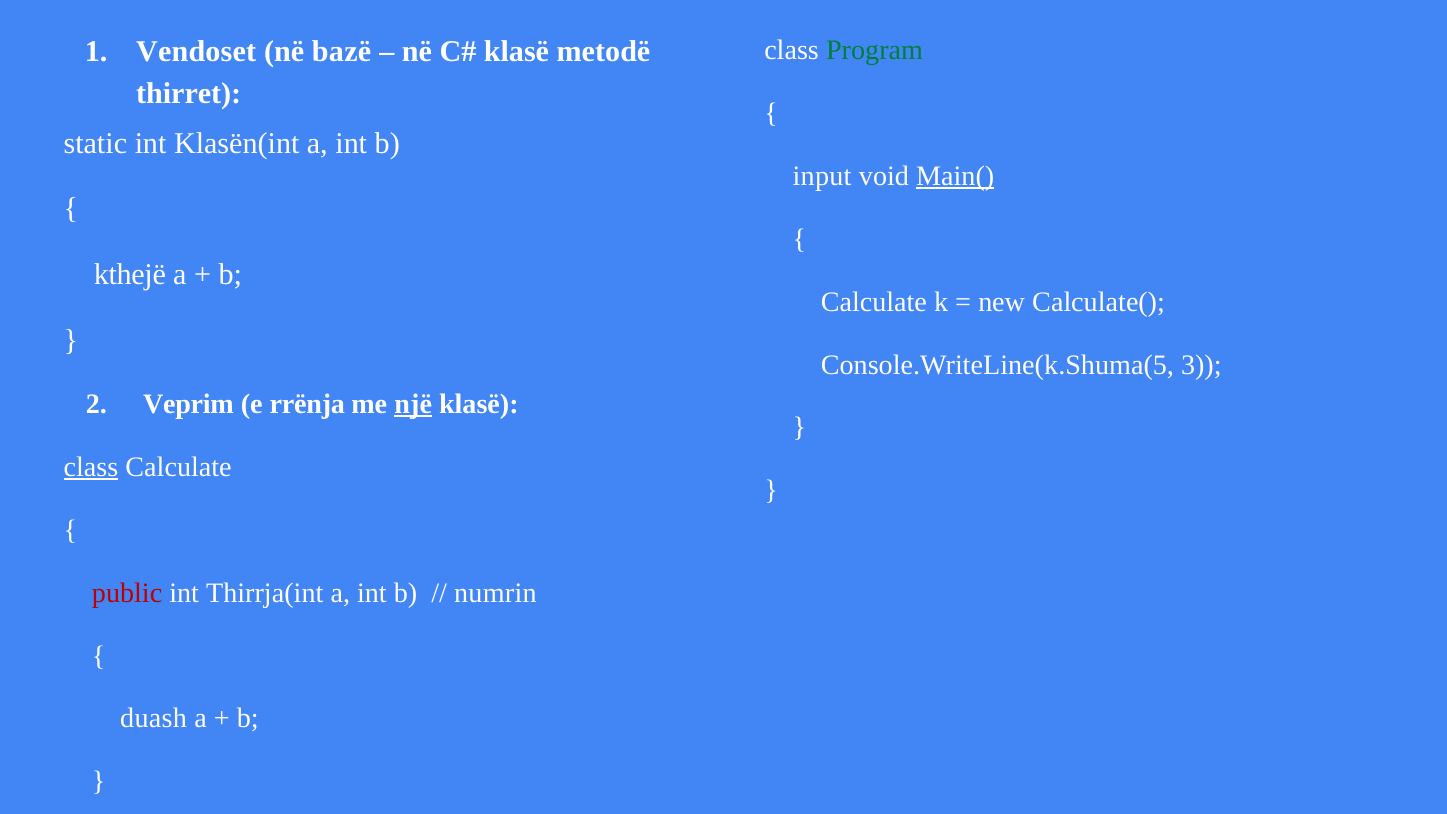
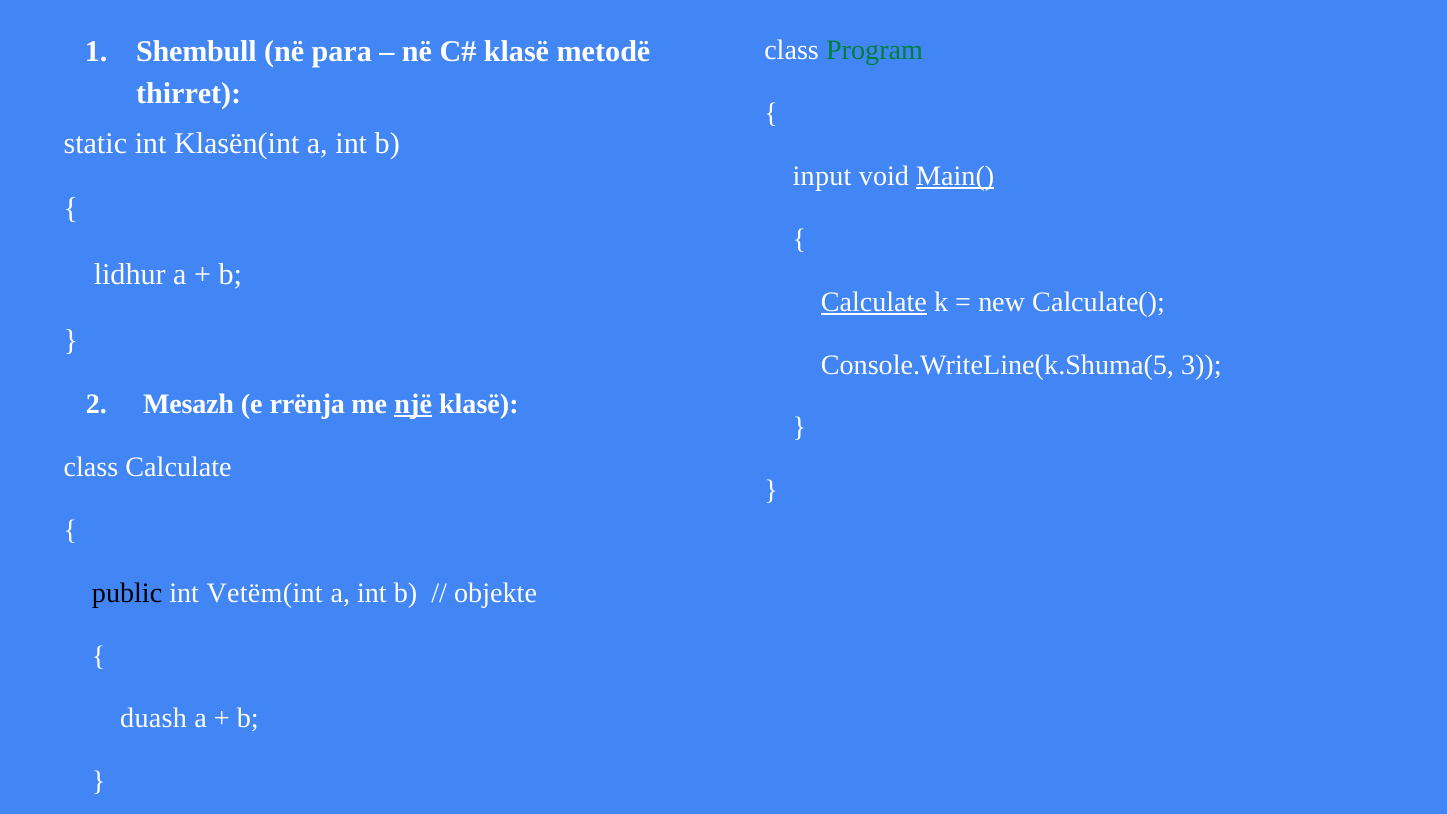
Vendoset: Vendoset -> Shembull (196, 52)
bazë: bazë -> para (342, 52)
kthejë: kthejë -> lidhur (130, 274)
Calculate underline: none -> present (874, 302)
Veprim: Veprim -> Mesazh (189, 404)
class underline: present -> none (91, 467)
public colour: red -> black (127, 593)
Thirrja(int: Thirrja(int -> Vetëm(int (265, 593)
numrin: numrin -> objekte (496, 593)
